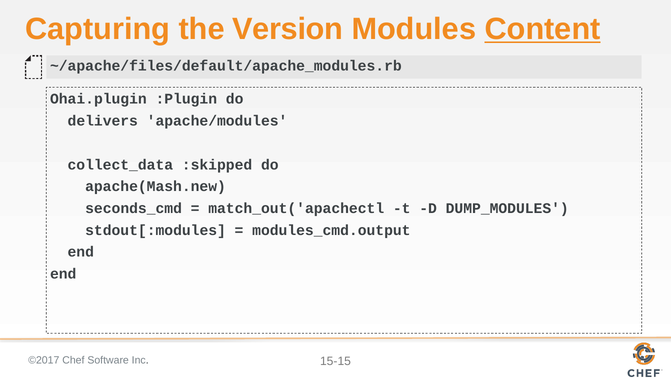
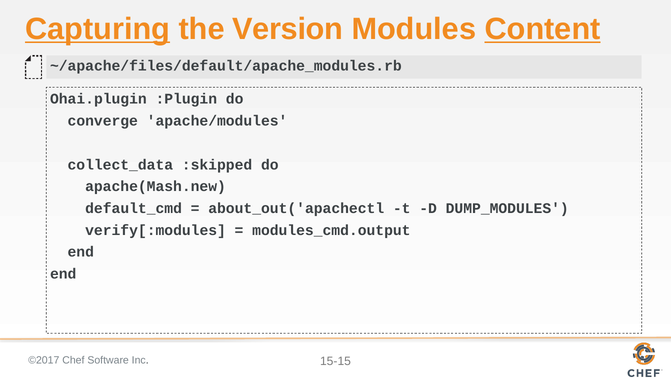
Capturing underline: none -> present (98, 29)
delivers: delivers -> converge (103, 121)
seconds_cmd: seconds_cmd -> default_cmd (134, 208)
match_out('apachectl: match_out('apachectl -> about_out('apachectl (296, 208)
stdout[:modules: stdout[:modules -> verify[:modules (156, 230)
